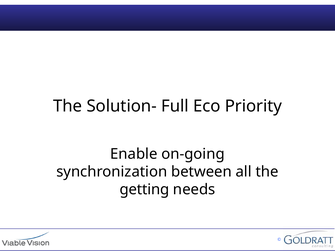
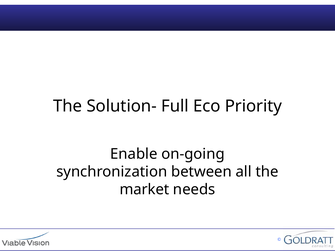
getting: getting -> market (144, 190)
